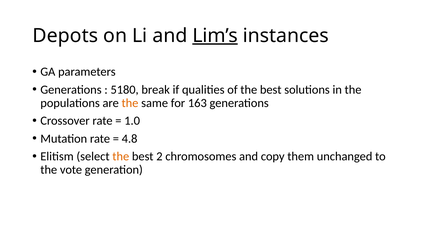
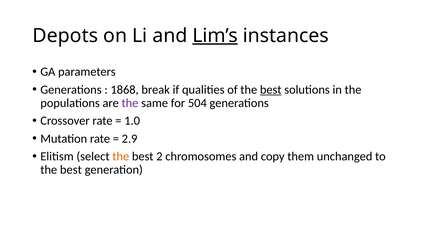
5180: 5180 -> 1868 (125, 90)
best underline: none -> present (271, 90)
the colour: orange -> purple (130, 103)
163: 163 -> 504 (197, 103)
4.8: 4.8 -> 2.9 (130, 139)
vote: vote -> best (71, 170)
